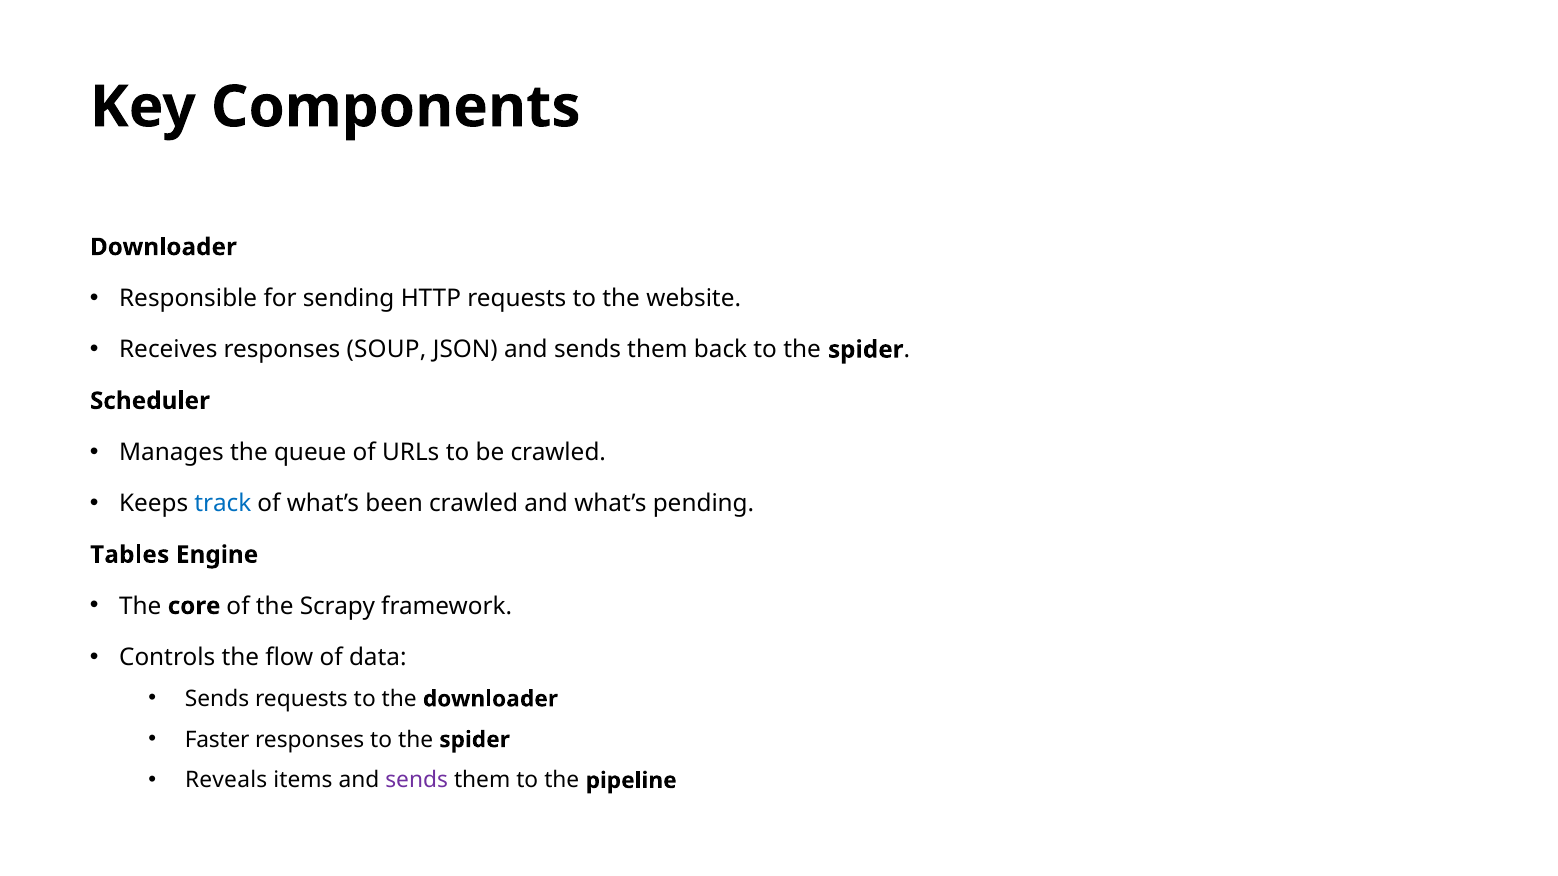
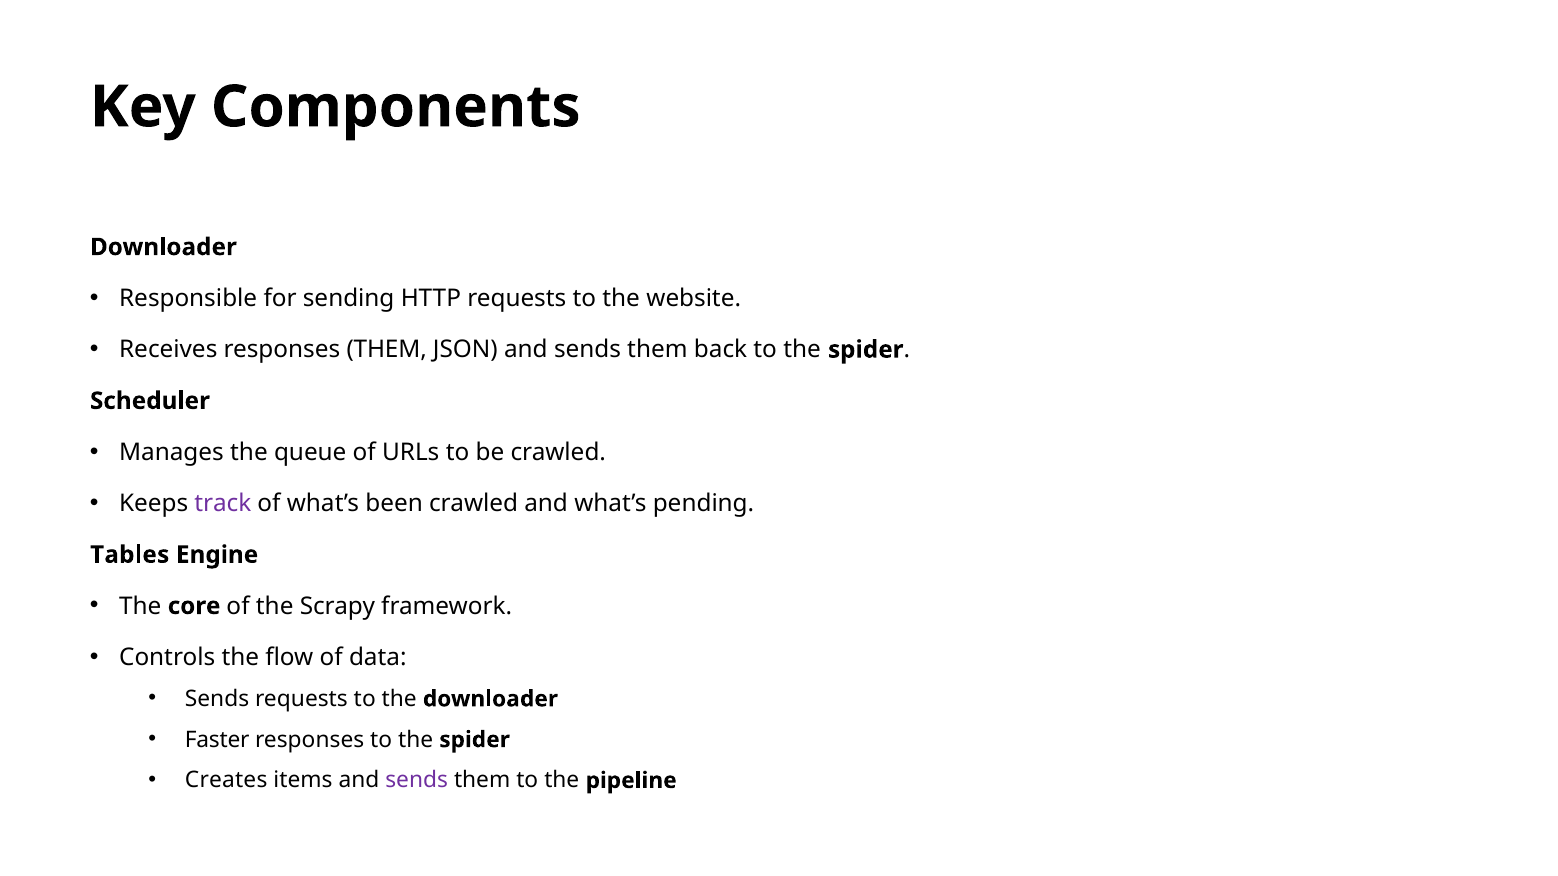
responses SOUP: SOUP -> THEM (387, 350)
track colour: blue -> purple (223, 504)
Reveals: Reveals -> Creates (226, 781)
